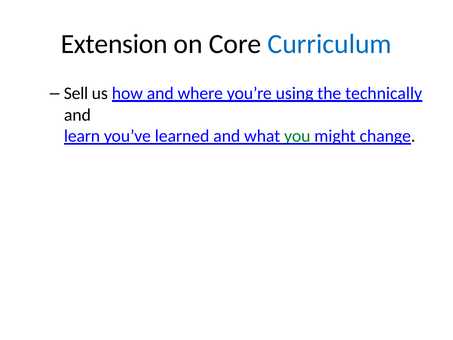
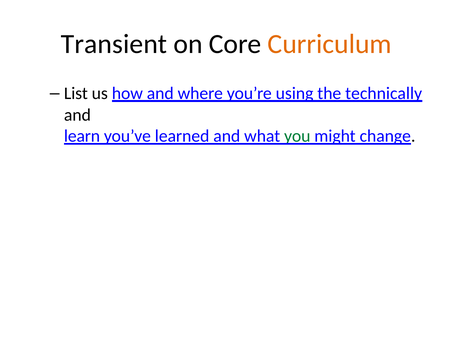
Extension: Extension -> Transient (114, 44)
Curriculum colour: blue -> orange (330, 44)
Sell: Sell -> List (76, 93)
